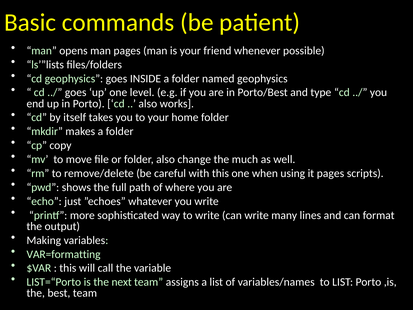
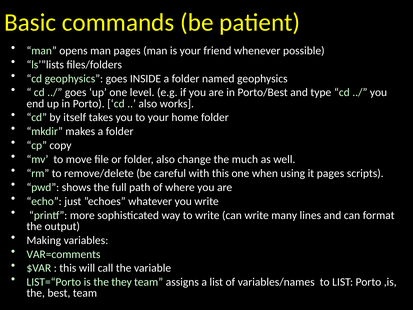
VAR=formatting: VAR=formatting -> VAR=comments (63, 254)
next: next -> they (122, 282)
